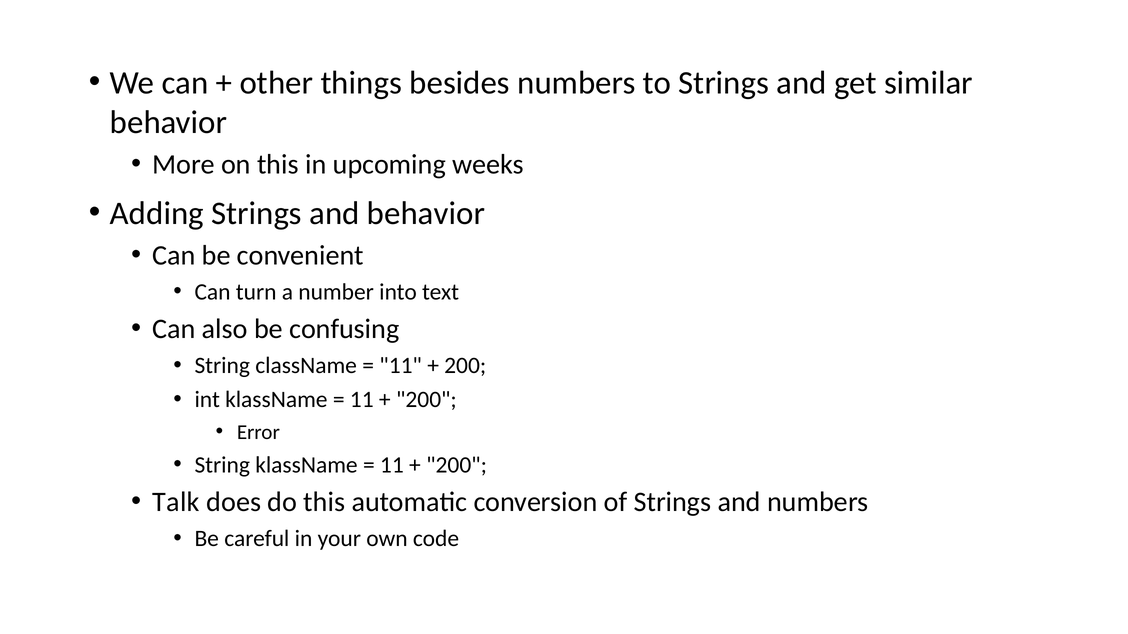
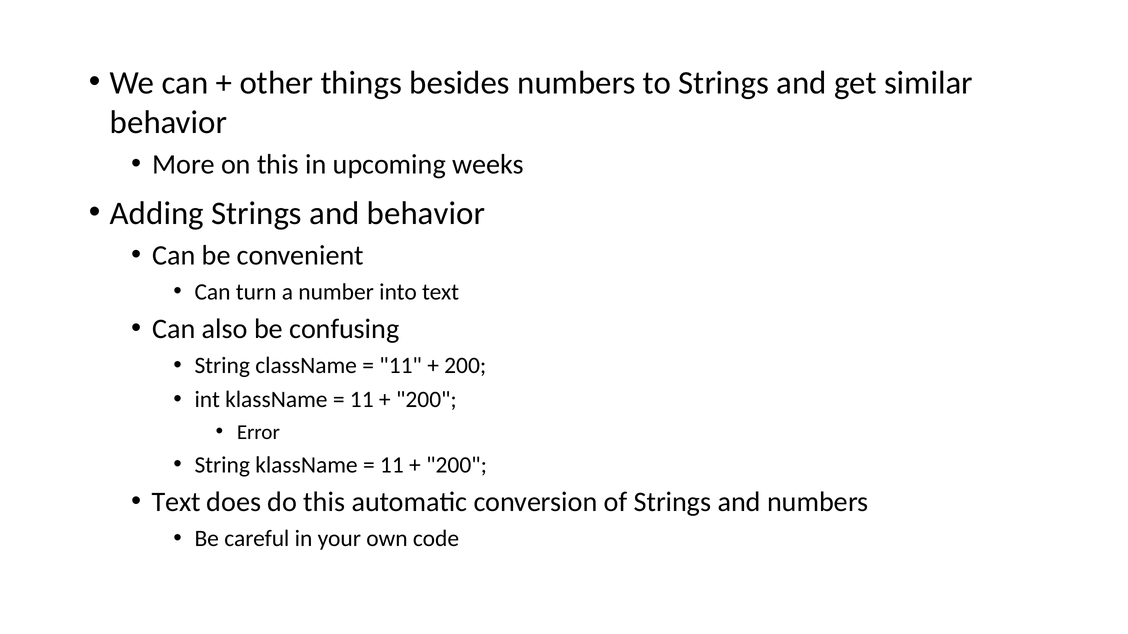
Talk: Talk -> Text (176, 503)
